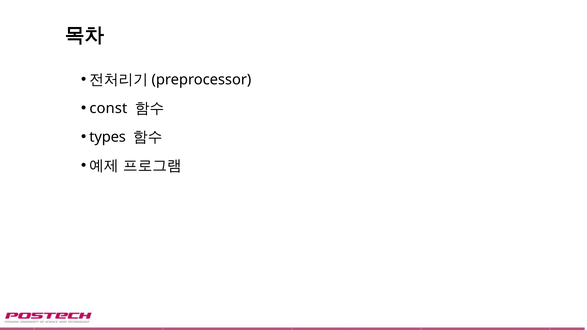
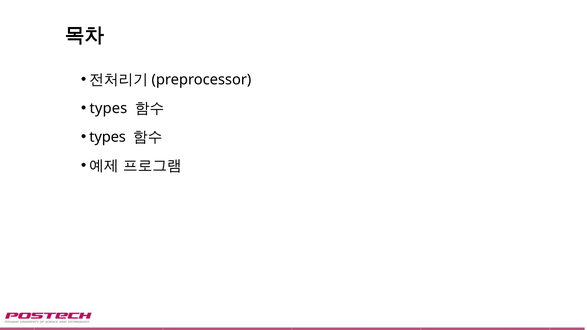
const: const -> types (108, 108)
